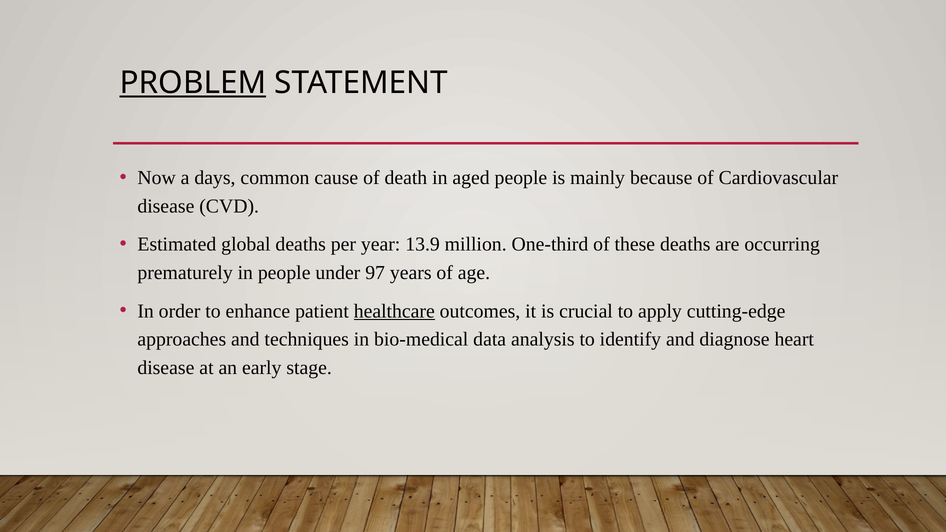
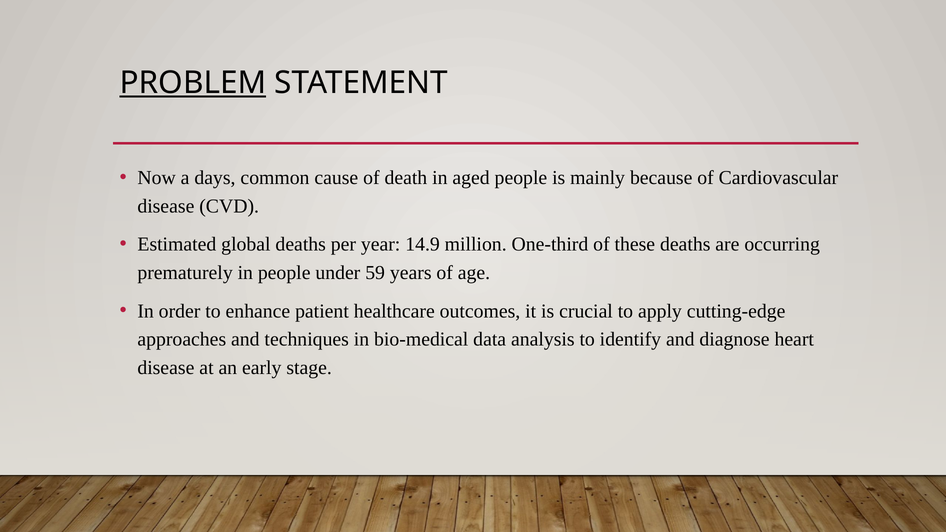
13.9: 13.9 -> 14.9 (423, 244)
97: 97 -> 59 (375, 273)
healthcare underline: present -> none (394, 311)
